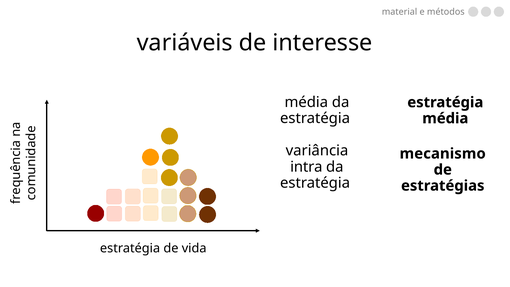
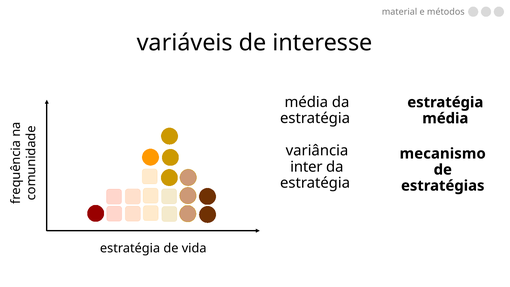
intra: intra -> inter (306, 167)
